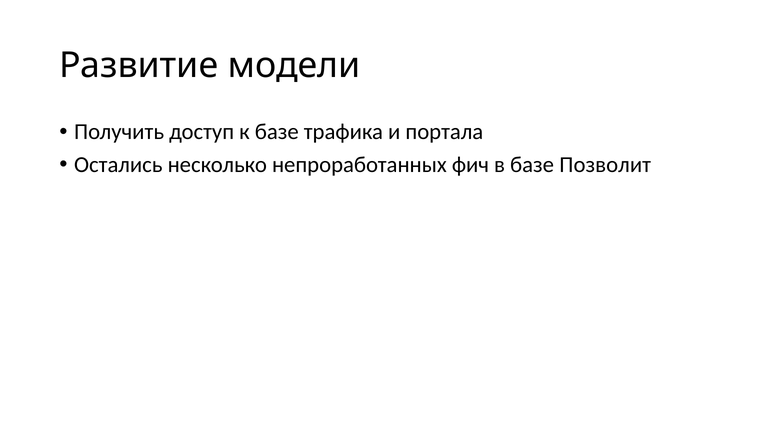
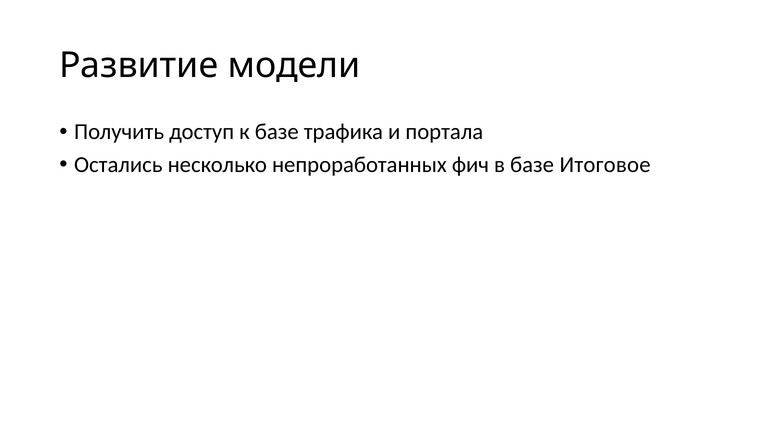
Позволит: Позволит -> Итоговое (605, 165)
